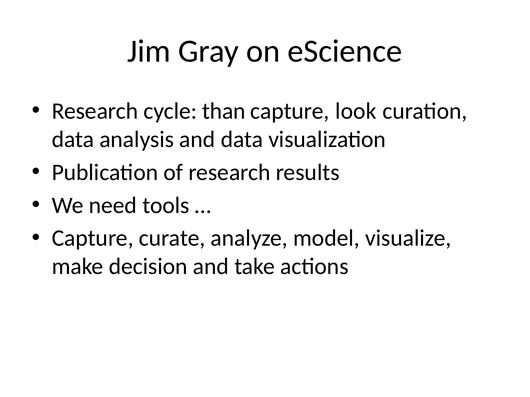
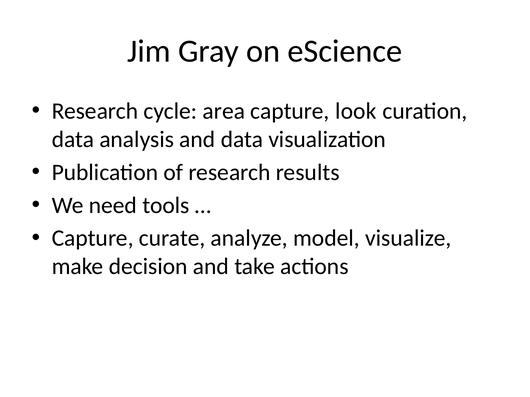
than: than -> area (224, 111)
